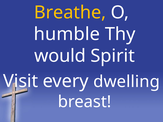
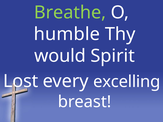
Breathe colour: yellow -> light green (70, 12)
Visit: Visit -> Lost (21, 81)
dwelling: dwelling -> excelling (127, 82)
